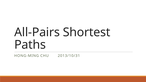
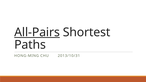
All-Pairs underline: none -> present (37, 32)
